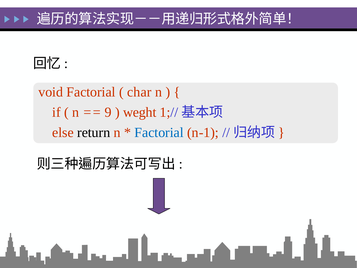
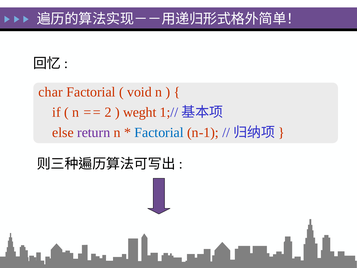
void: void -> char (51, 92)
char: char -> void (139, 92)
9: 9 -> 2 (108, 112)
return colour: black -> purple (94, 132)
